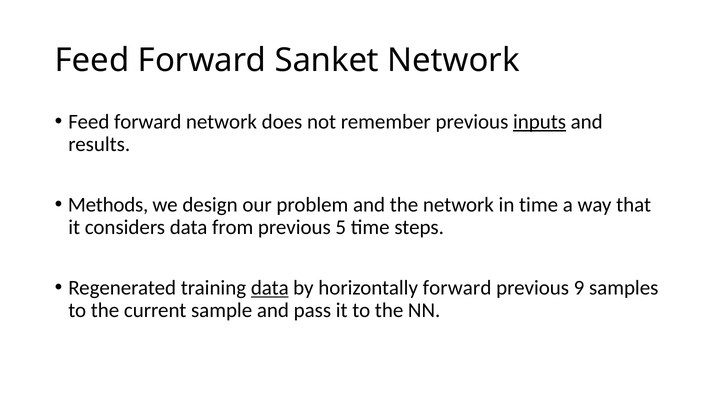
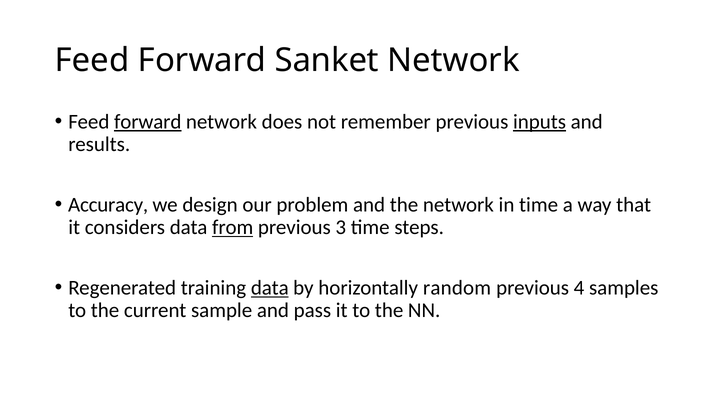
forward underline: none -> present (148, 122)
Methods: Methods -> Accuracy (108, 205)
from underline: none -> present (233, 227)
5: 5 -> 3 (341, 227)
horizontally forward: forward -> random (457, 287)
9: 9 -> 4 (579, 287)
